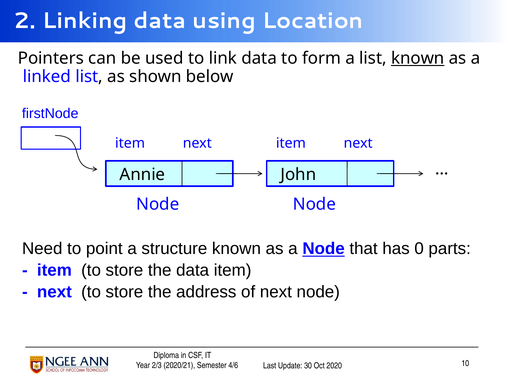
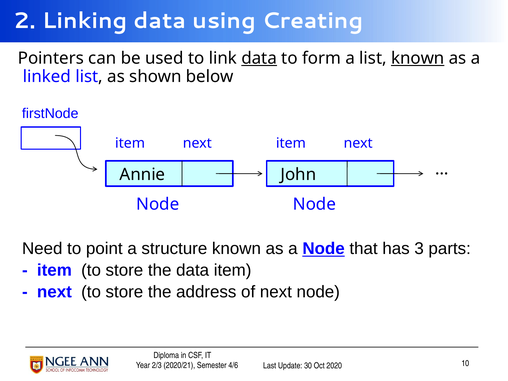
Location: Location -> Creating (313, 21)
data underline: none -> present (259, 58)
0: 0 -> 3 (419, 249)
